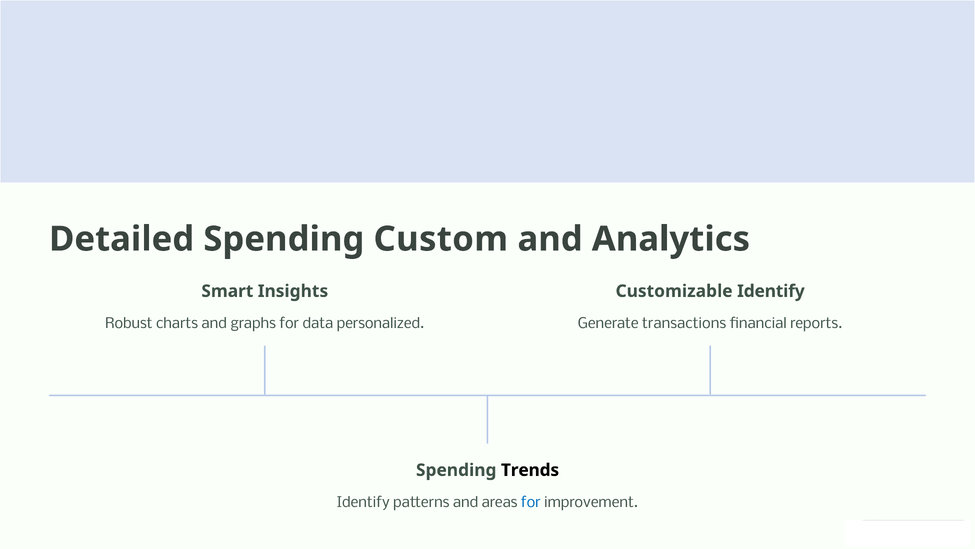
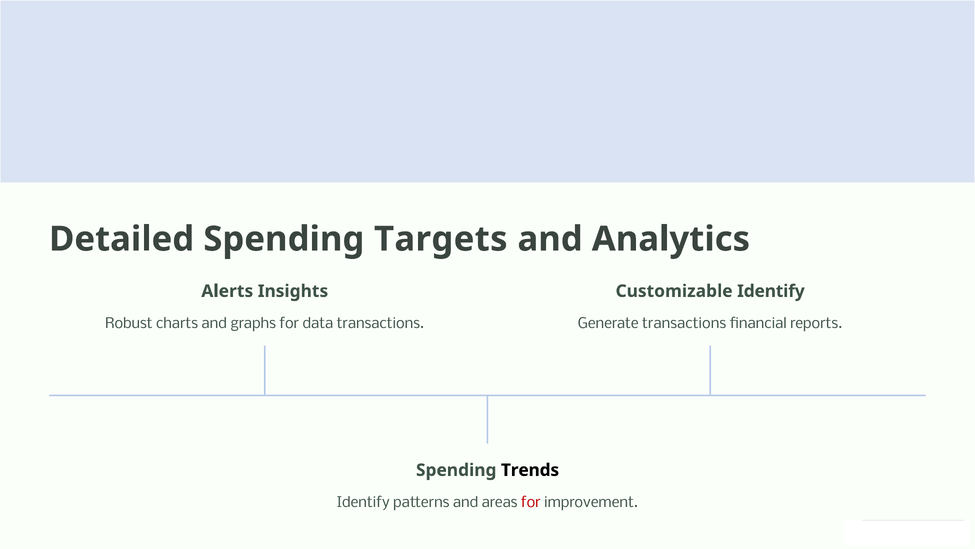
Custom: Custom -> Targets (441, 239)
Smart: Smart -> Alerts (227, 291)
data personalized: personalized -> transactions (380, 323)
for colour: blue -> red (531, 502)
